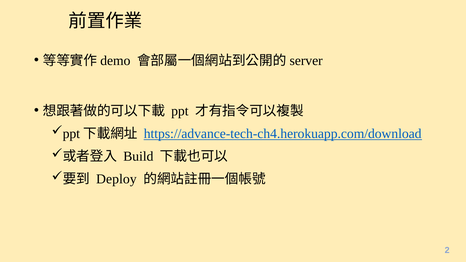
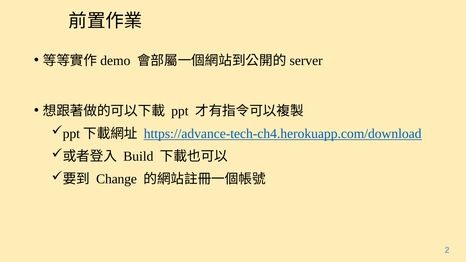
Deploy: Deploy -> Change (117, 179)
